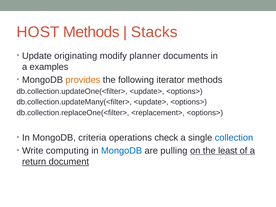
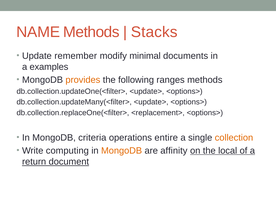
HOST: HOST -> NAME (38, 32)
originating: originating -> remember (76, 56)
planner: planner -> minimal (145, 56)
iterator: iterator -> ranges (171, 80)
check: check -> entire (166, 138)
collection colour: blue -> orange (234, 138)
MongoDB colour: blue -> orange (122, 151)
pulling: pulling -> affinity (174, 151)
least: least -> local (228, 151)
